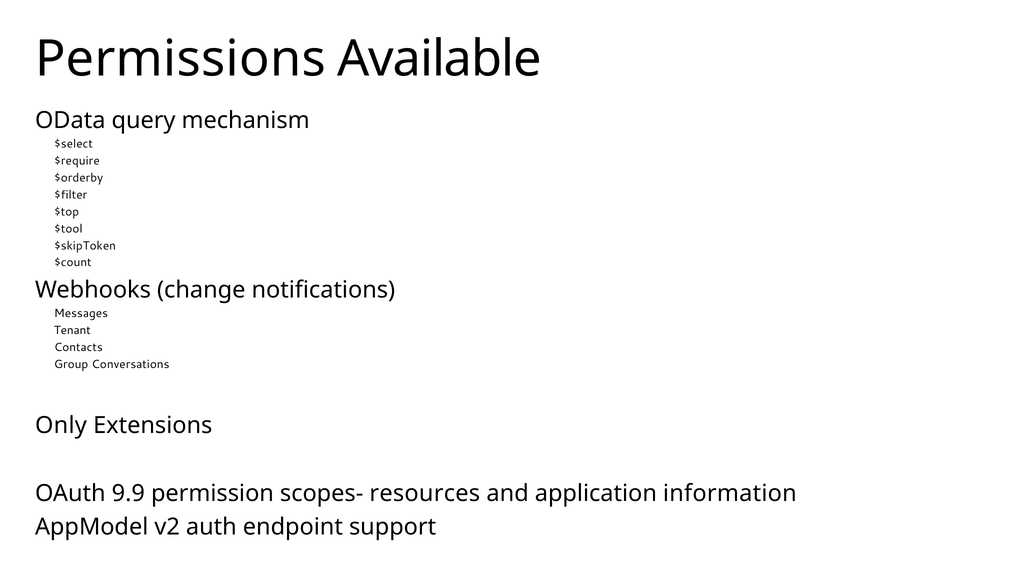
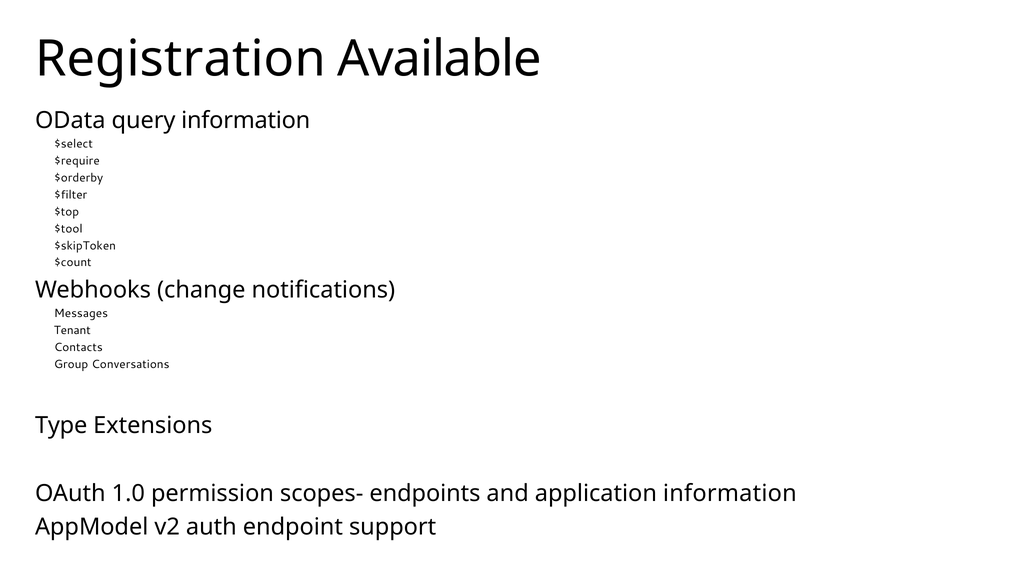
Permissions: Permissions -> Registration (180, 59)
query mechanism: mechanism -> information (246, 121)
Only: Only -> Type (61, 425)
9.9: 9.9 -> 1.0 (128, 493)
resources: resources -> endpoints (425, 493)
